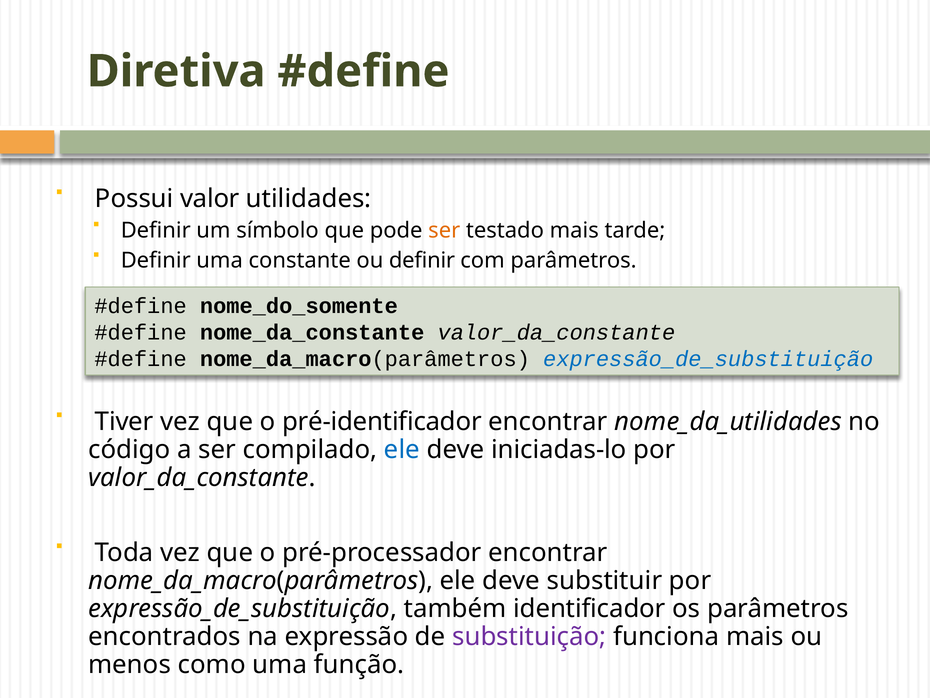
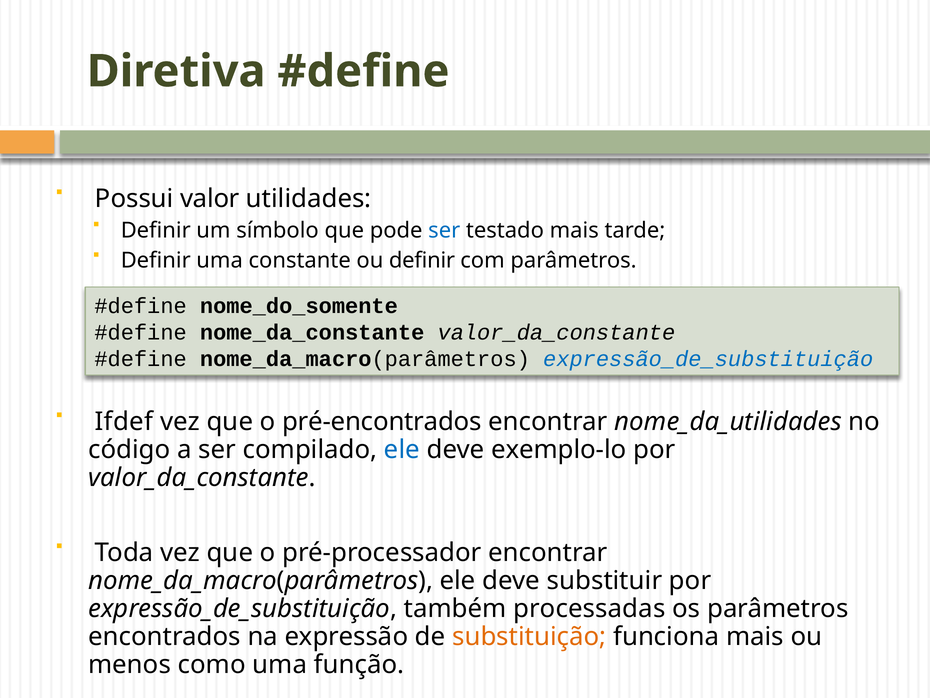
ser colour: orange -> blue (444, 230)
Tiver: Tiver -> Ifdef (124, 422)
pré-identificador: pré-identificador -> pré-encontrados (382, 422)
iniciadas-lo: iniciadas-lo -> exemplo-lo (559, 449)
identificador: identificador -> processadas (589, 608)
substituição colour: purple -> orange (529, 636)
